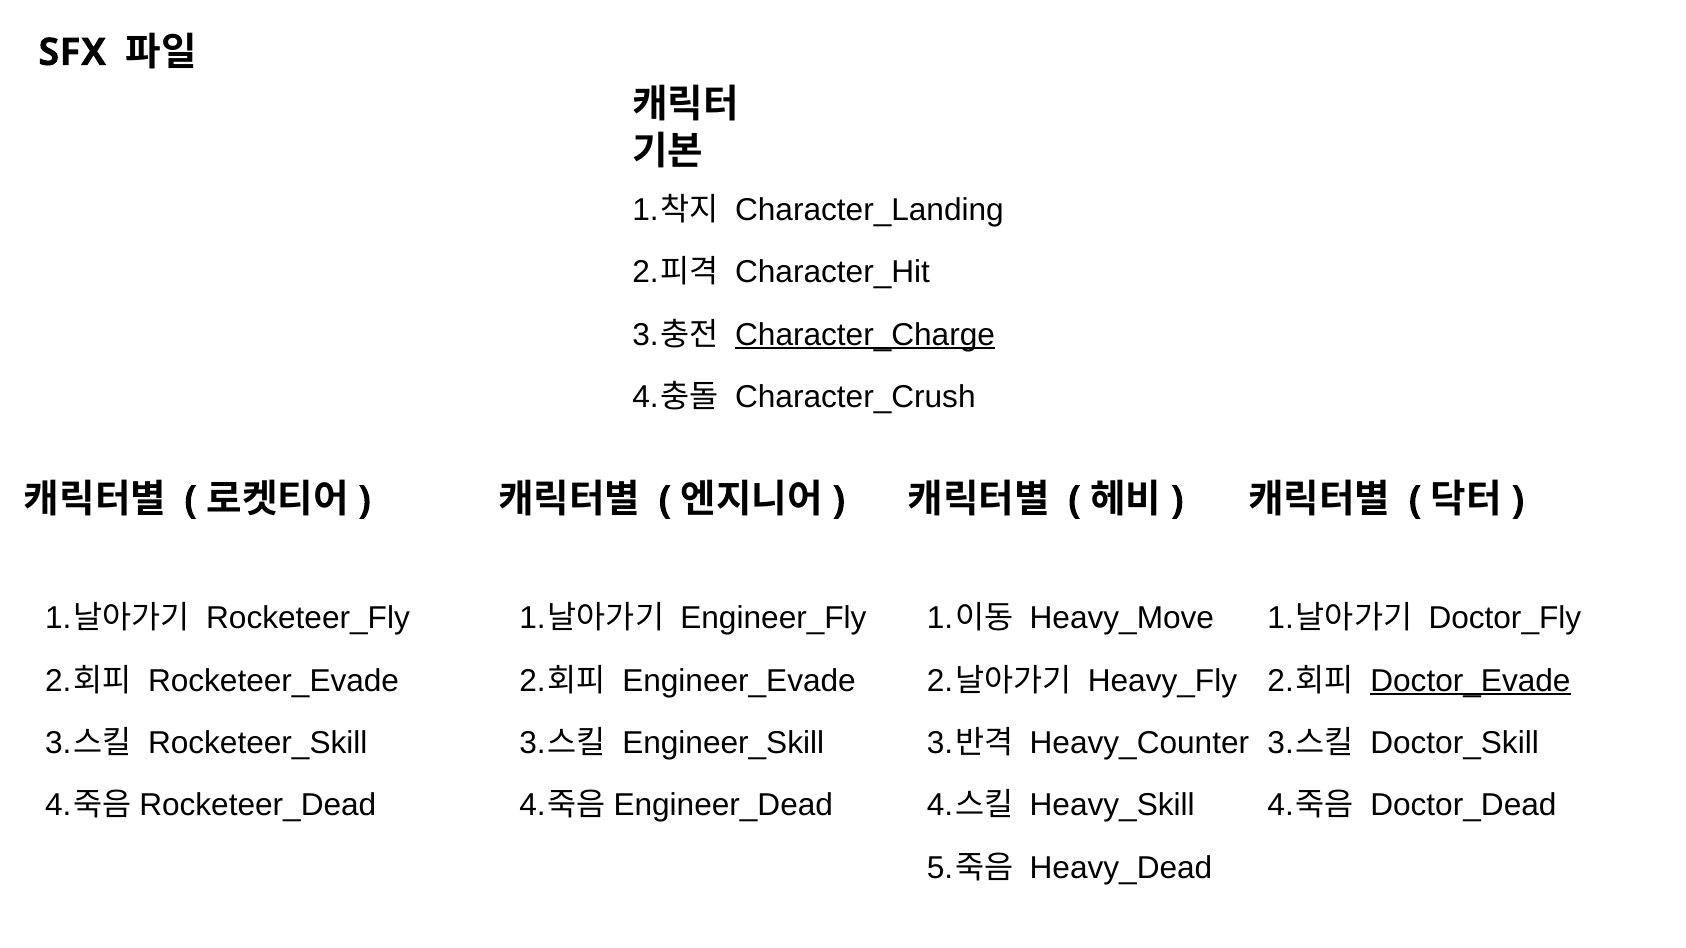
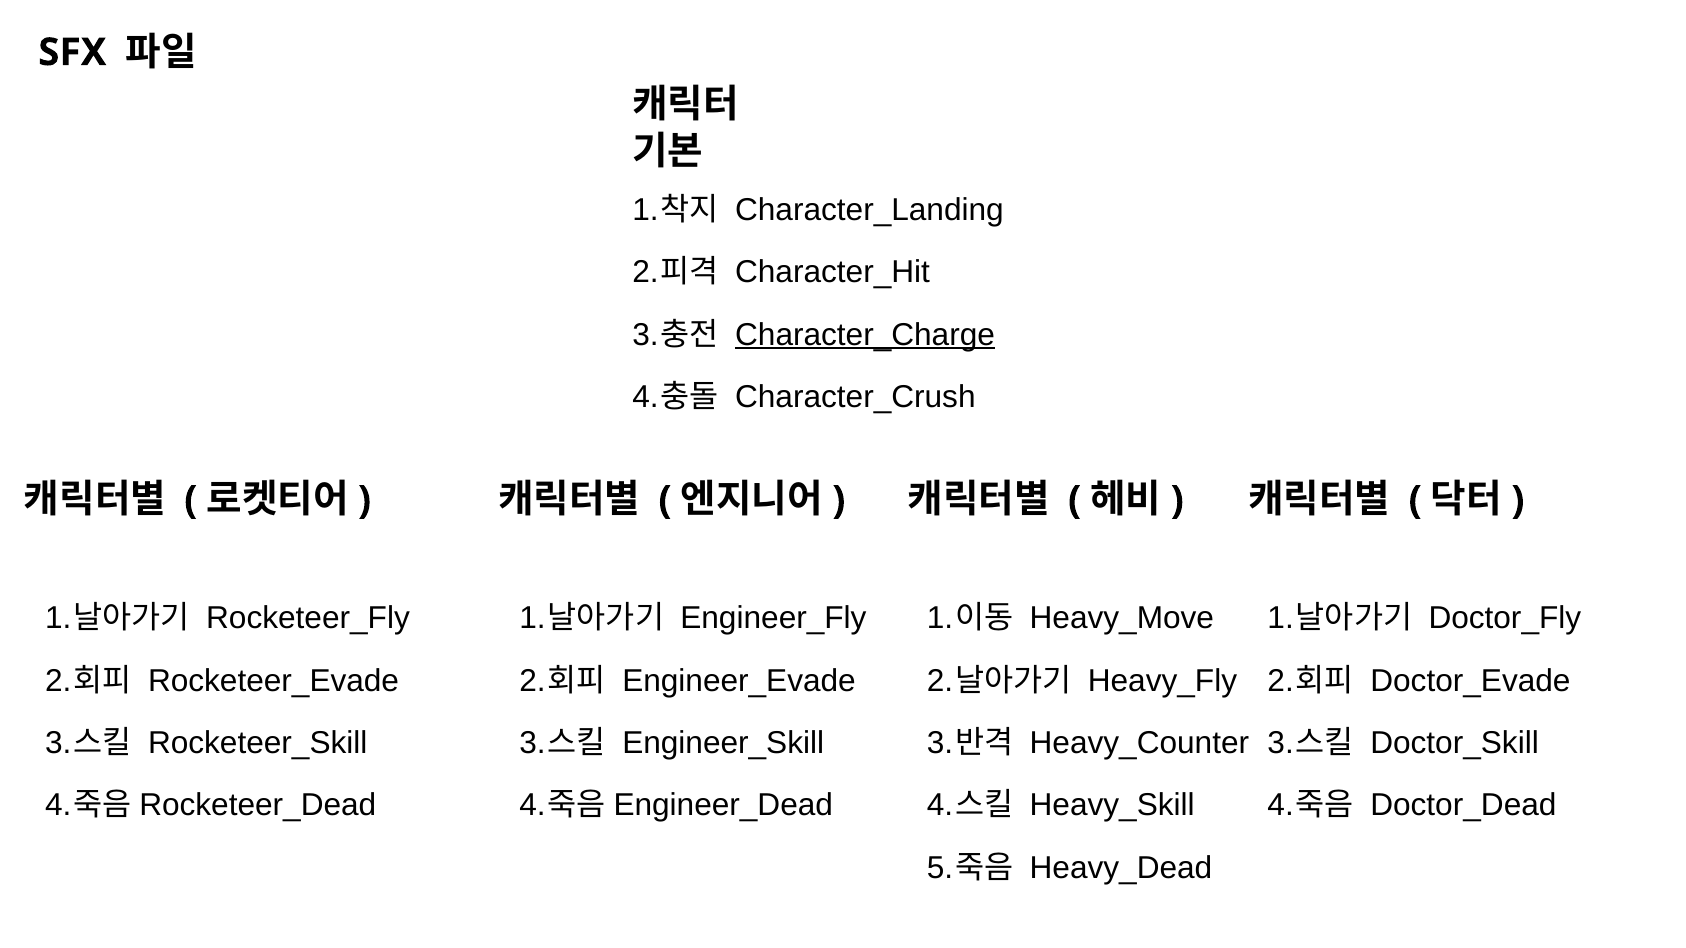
Doctor_Evade underline: present -> none (1470, 681)
